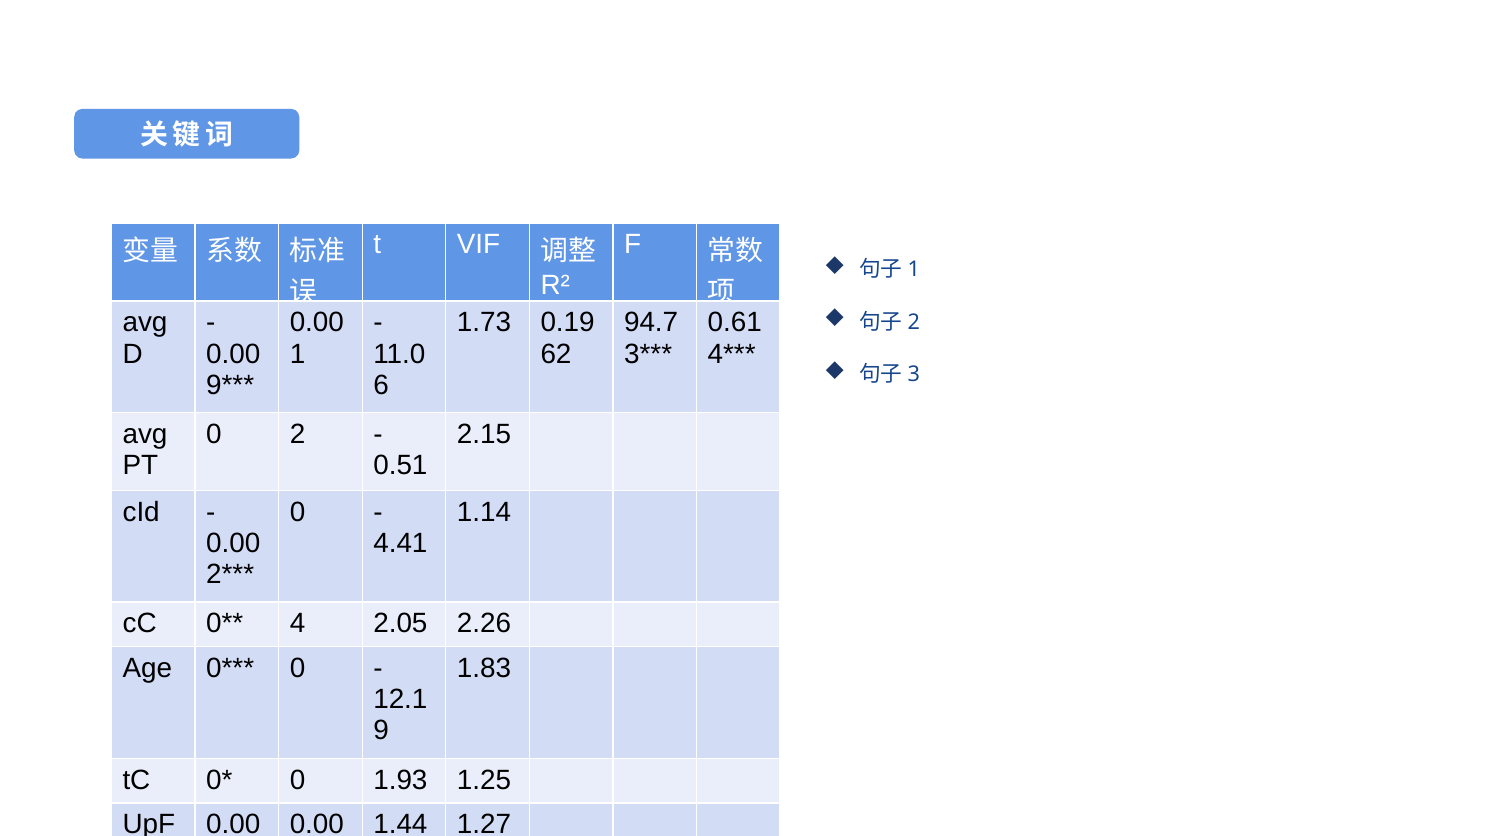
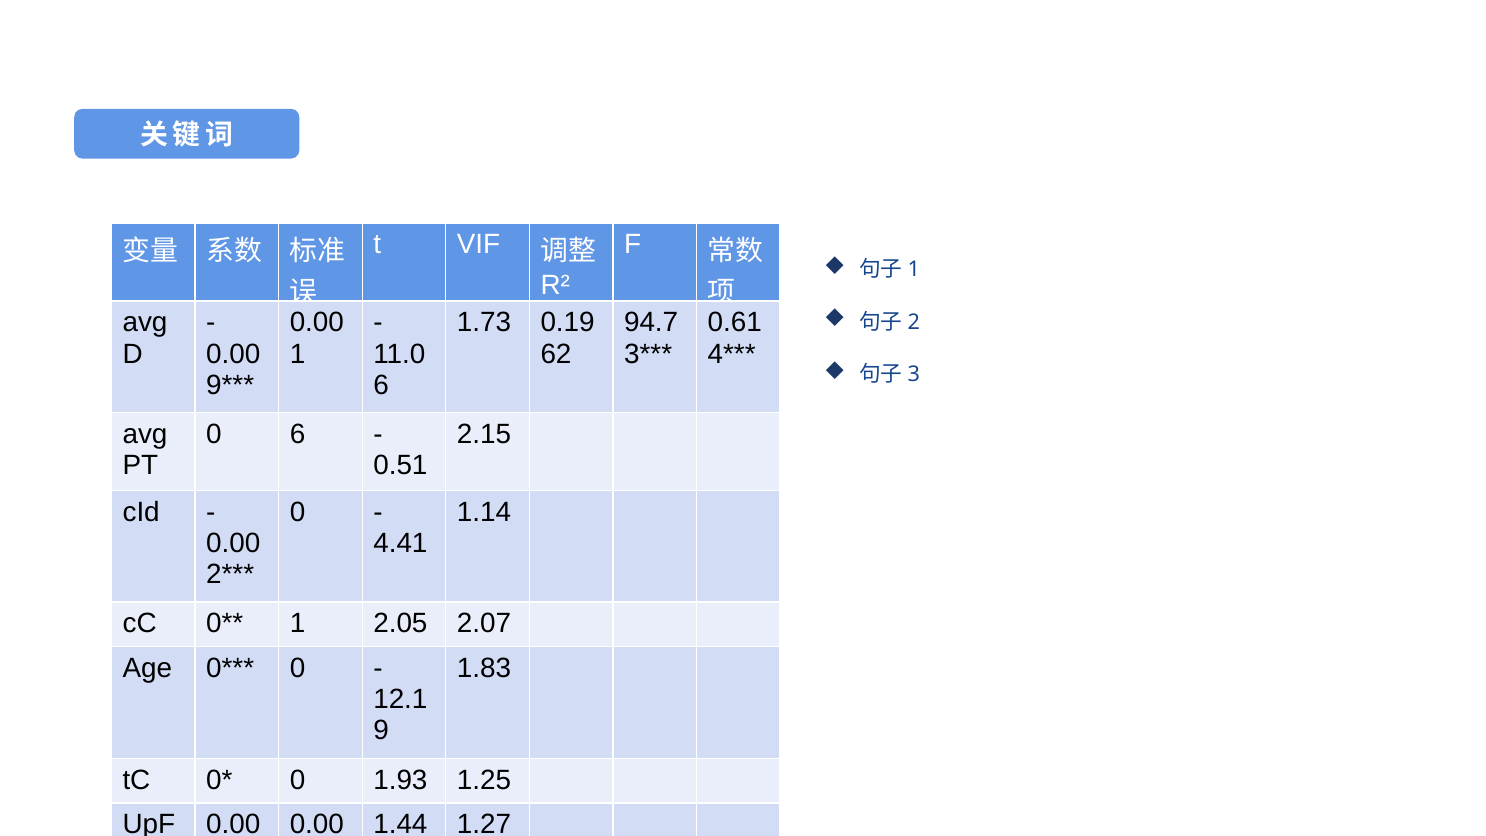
0 2: 2 -> 6 (298, 434)
4: 4 -> 1 (298, 624)
2.26: 2.26 -> 2.07 (484, 624)
